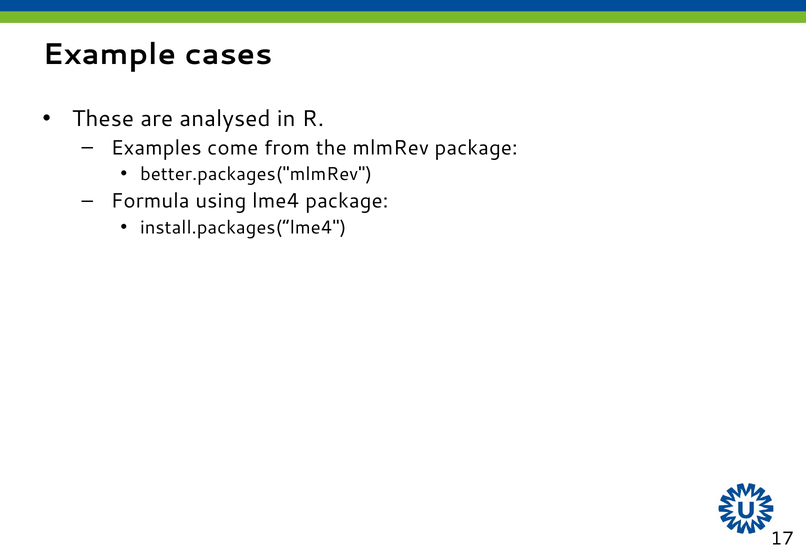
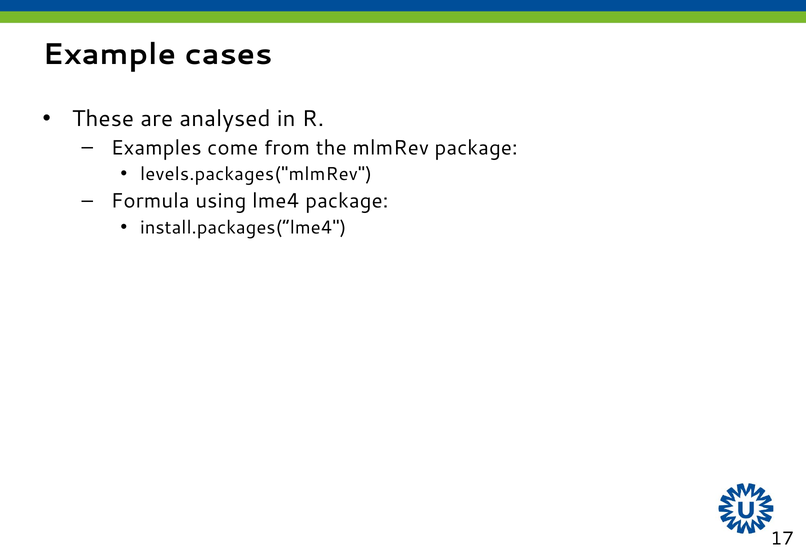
better.packages("mlmRev: better.packages("mlmRev -> levels.packages("mlmRev (256, 174)
